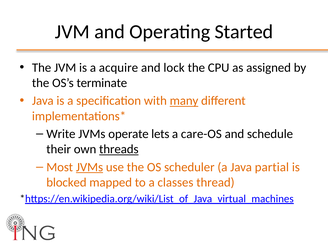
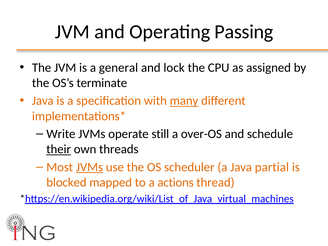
Started: Started -> Passing (244, 32)
acquire: acquire -> general (118, 68)
lets: lets -> still (160, 134)
care-OS: care-OS -> over-OS (201, 134)
their underline: none -> present (59, 149)
threads underline: present -> none (119, 149)
classes: classes -> actions (176, 182)
